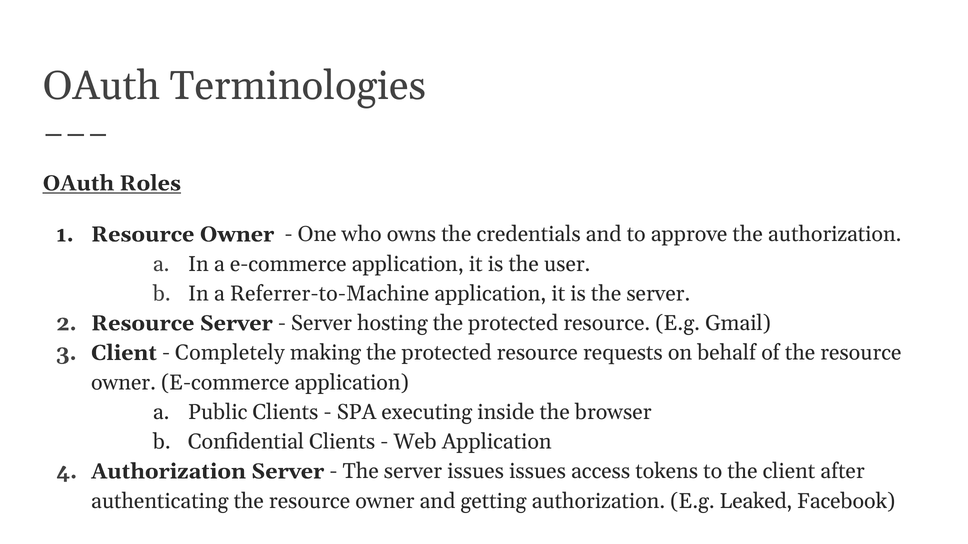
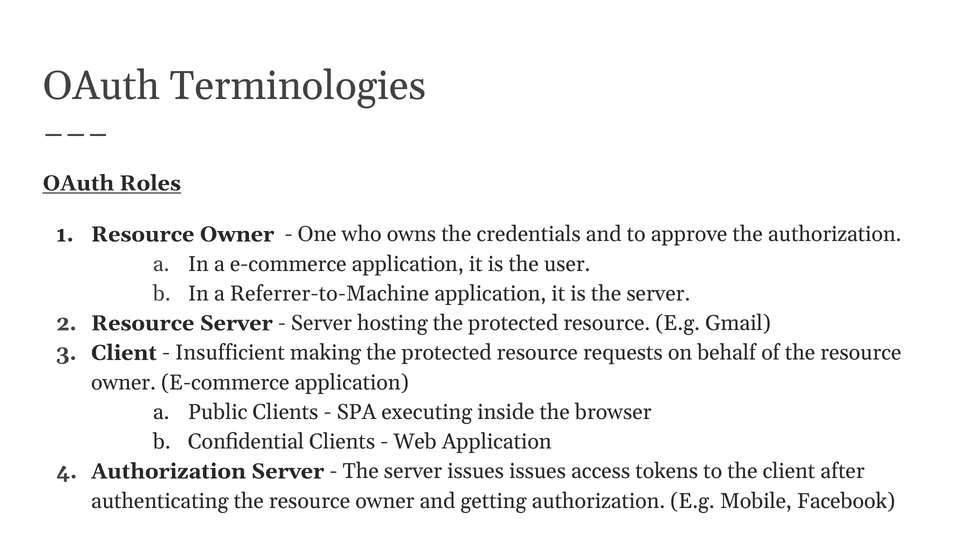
Completely: Completely -> Insufficient (230, 353)
Leaked: Leaked -> Mobile (756, 501)
